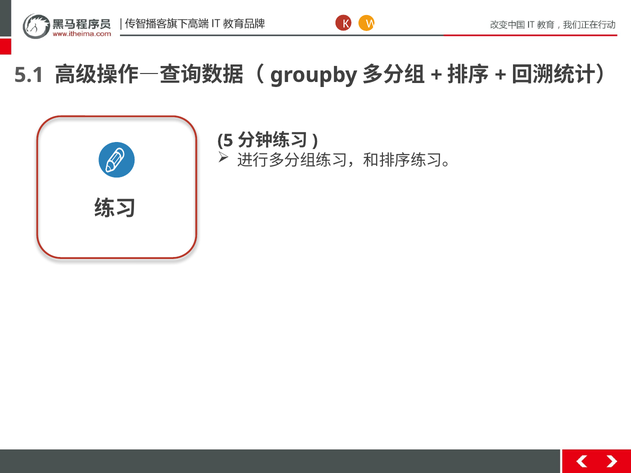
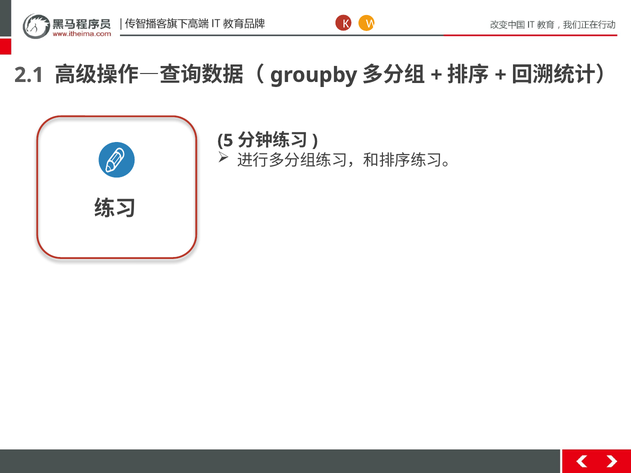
5.1: 5.1 -> 2.1 (29, 75)
